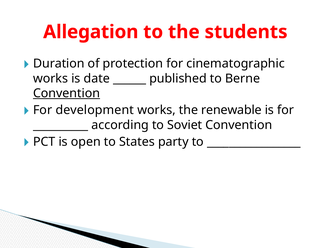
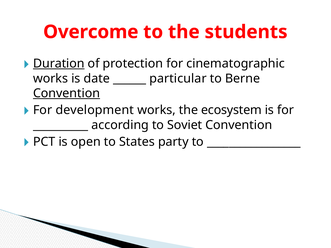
Allegation: Allegation -> Overcome (91, 32)
Duration underline: none -> present (59, 64)
published: published -> particular (178, 79)
renewable: renewable -> ecosystem (231, 110)
